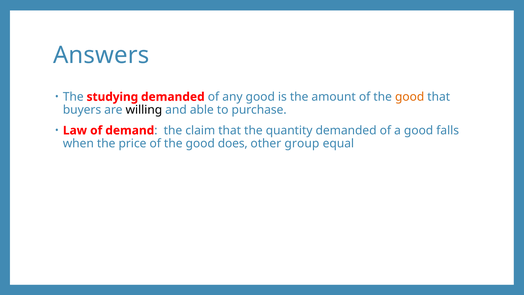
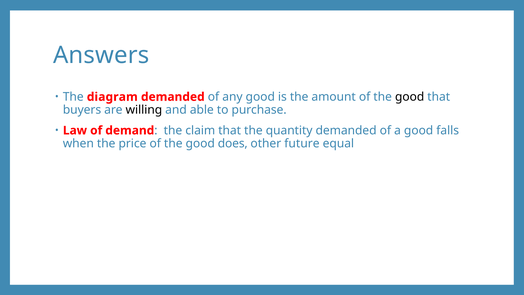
studying: studying -> diagram (112, 97)
good colour: orange -> black (410, 97)
group: group -> future (302, 143)
